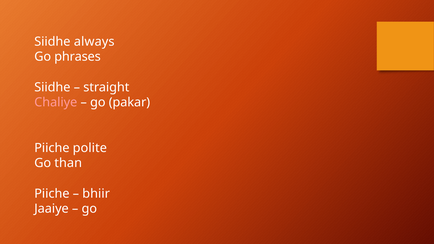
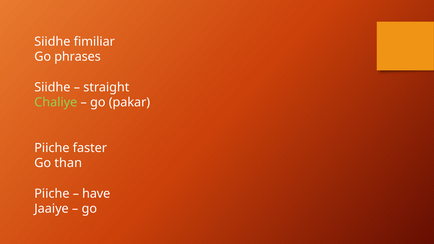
always: always -> fimiliar (94, 42)
Chaliye colour: pink -> light green (56, 102)
polite: polite -> faster (90, 148)
bhiir: bhiir -> have (96, 194)
